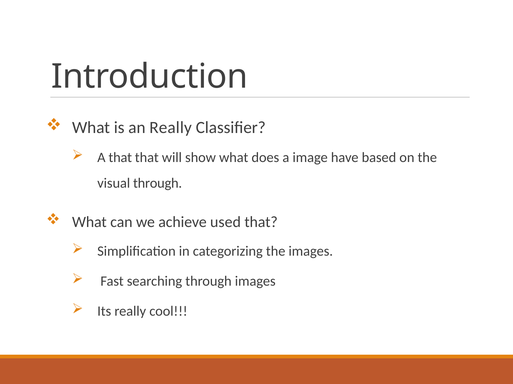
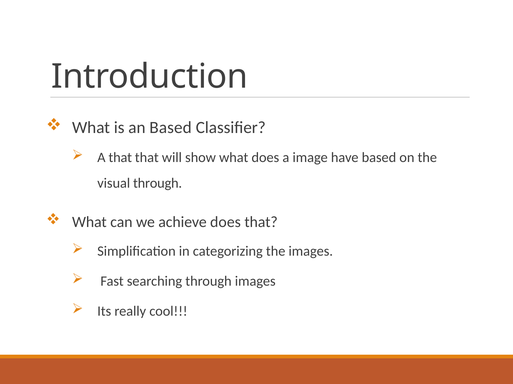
an Really: Really -> Based (171, 128)
achieve used: used -> does (226, 222)
